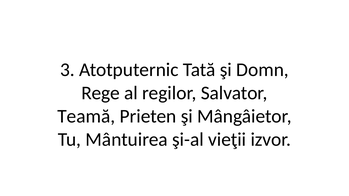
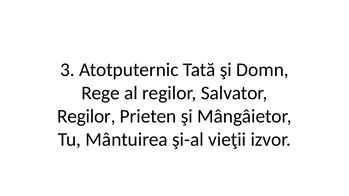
Teamă: Teamă -> Regilor (86, 116)
